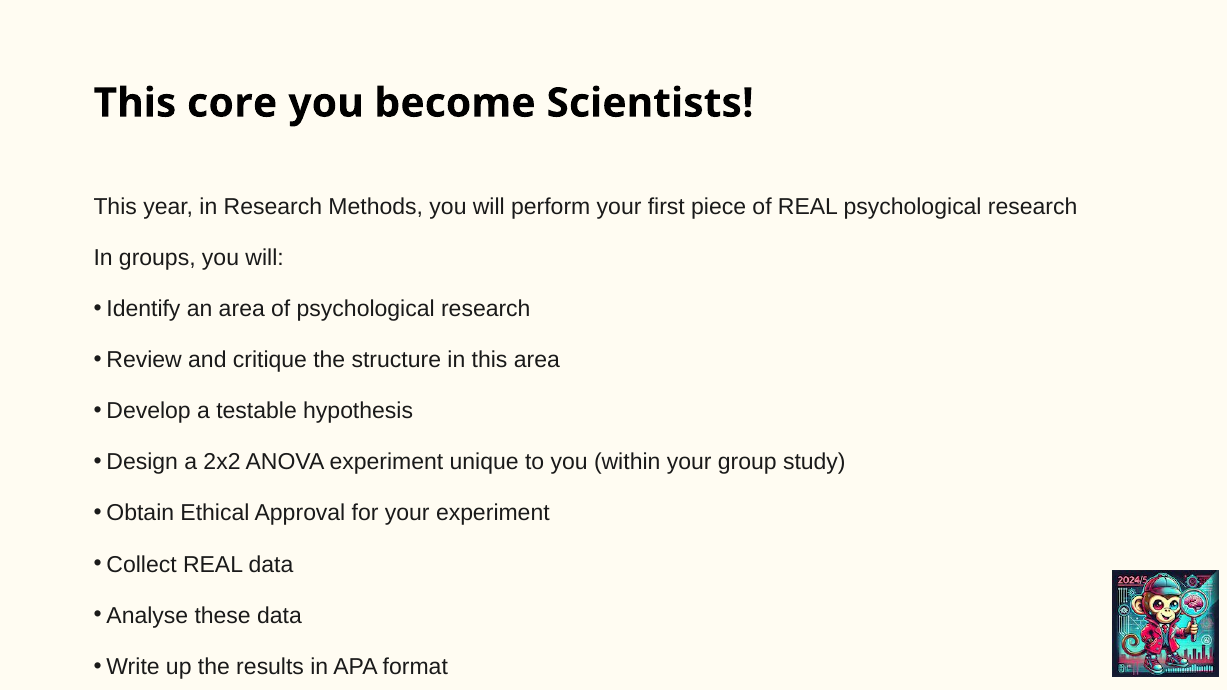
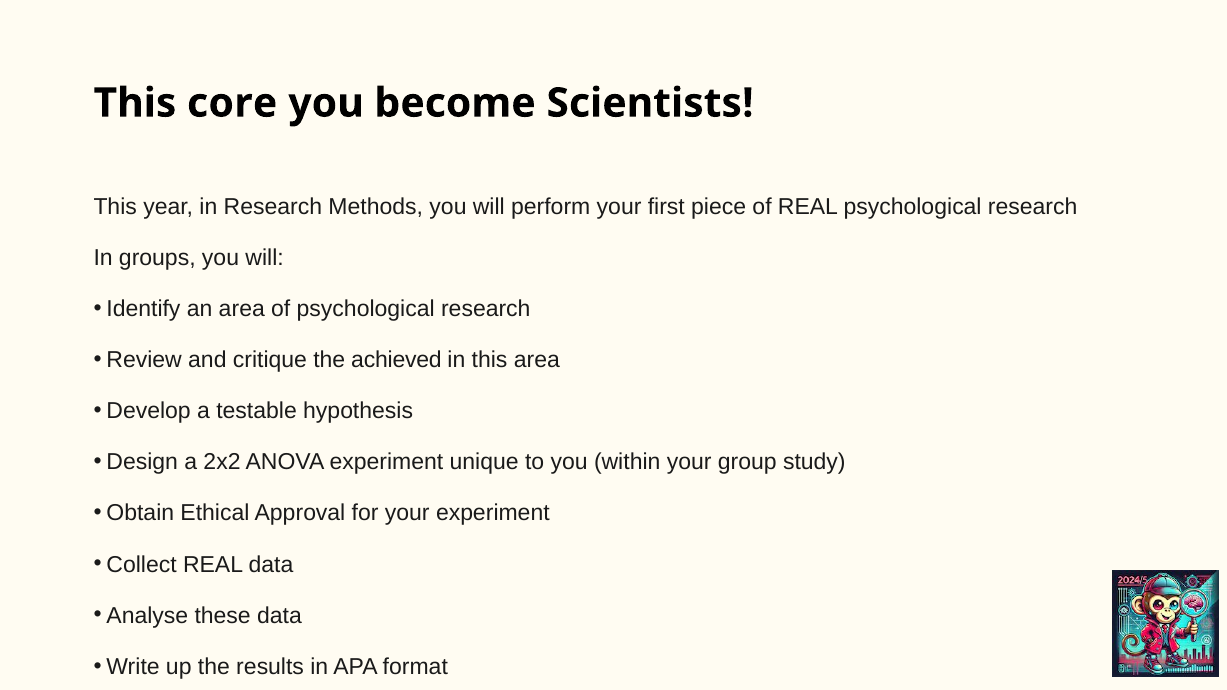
structure: structure -> achieved (396, 360)
